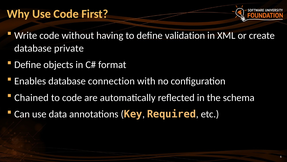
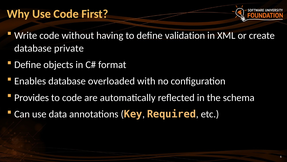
connection: connection -> overloaded (111, 81)
Chained: Chained -> Provides (32, 97)
